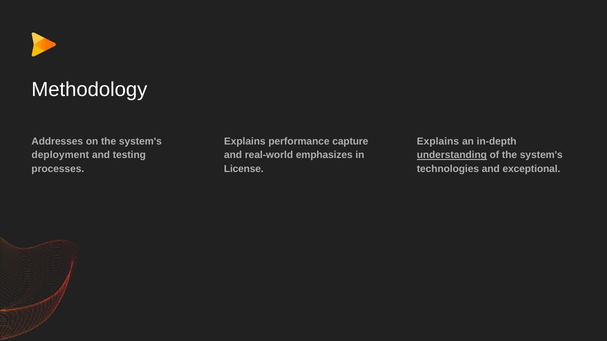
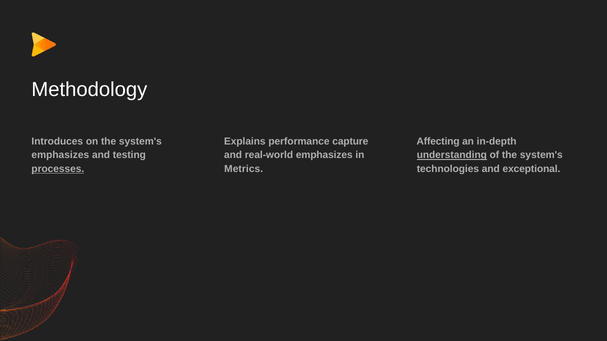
Addresses: Addresses -> Introduces (57, 141)
Explains: Explains -> Affecting (438, 141)
deployment: deployment -> emphasizes (60, 155)
processes underline: none -> present (58, 169)
License: License -> Metrics (244, 169)
